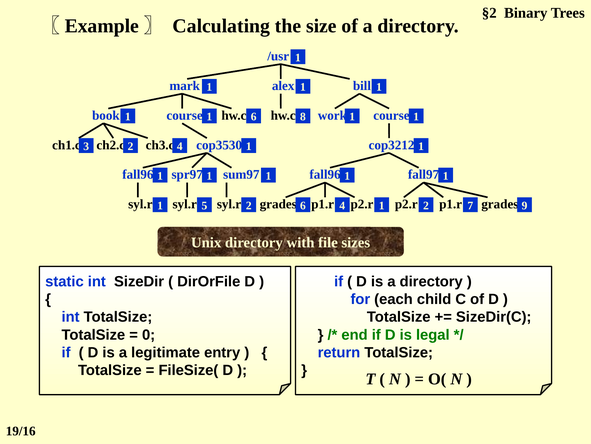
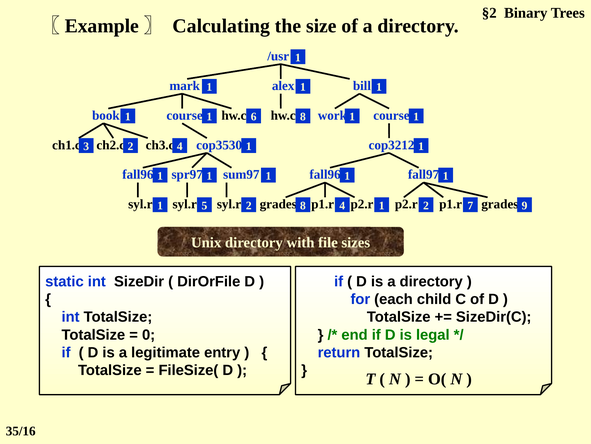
2 6: 6 -> 8 (303, 205)
19/16: 19/16 -> 35/16 (21, 430)
